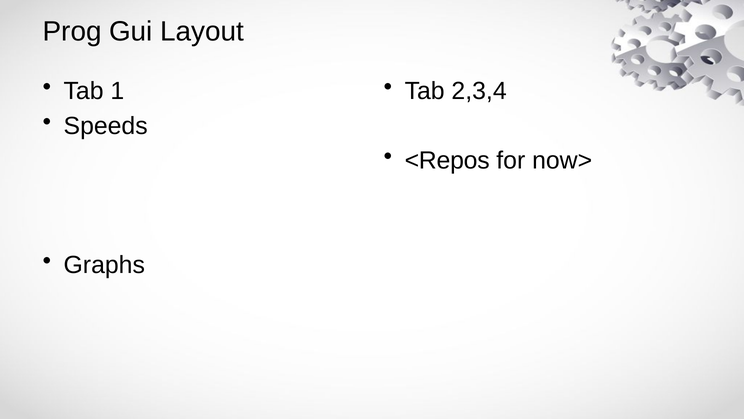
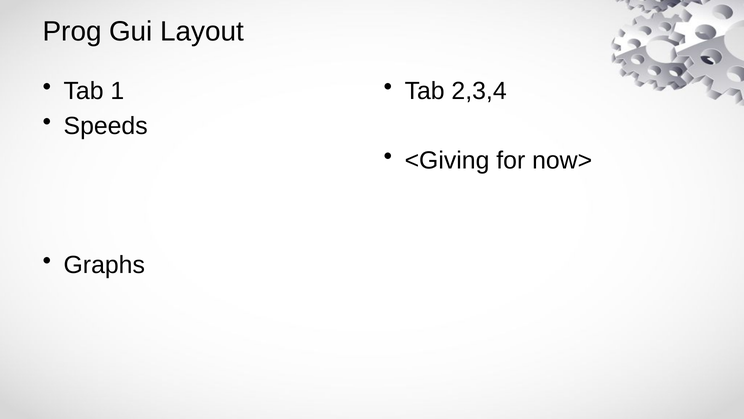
<Repos: <Repos -> <Giving (447, 161)
